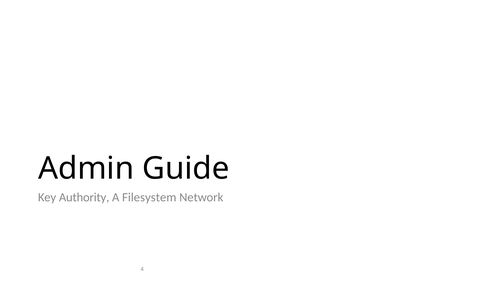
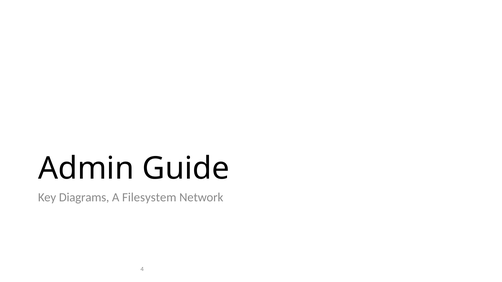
Authority: Authority -> Diagrams (84, 198)
